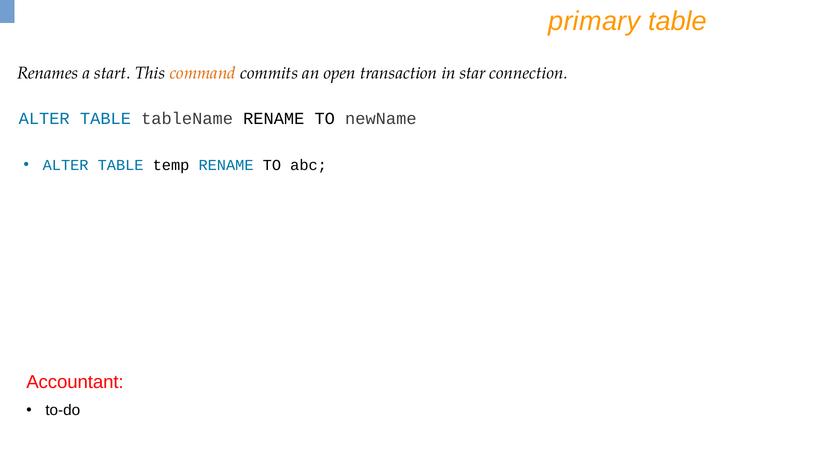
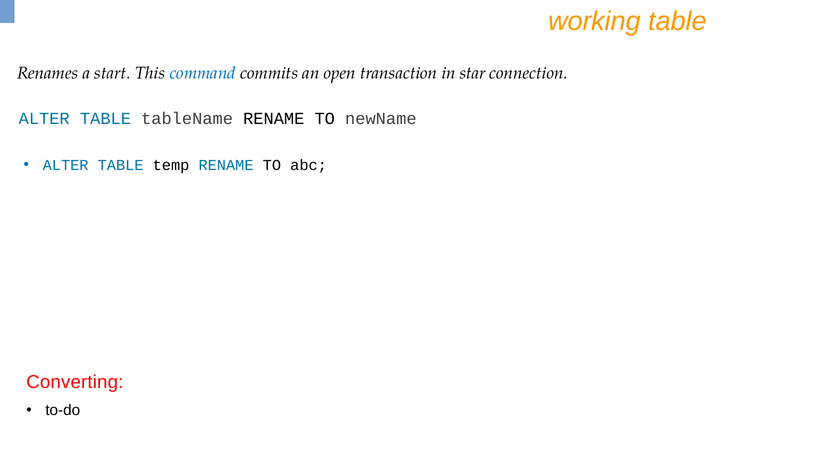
primary: primary -> working (595, 21)
command colour: orange -> blue (203, 73)
Accountant: Accountant -> Converting (75, 382)
